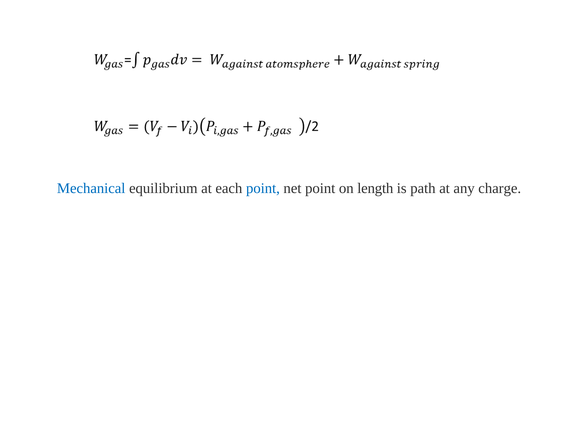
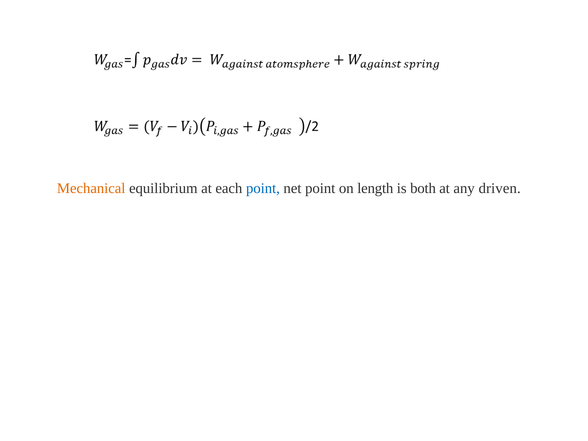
Mechanical colour: blue -> orange (91, 188)
path: path -> both (423, 188)
charge: charge -> driven (500, 188)
